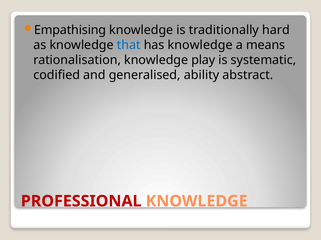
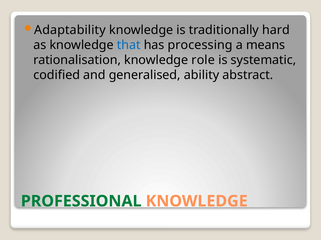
Empathising: Empathising -> Adaptability (70, 30)
has knowledge: knowledge -> processing (200, 45)
play: play -> role (203, 60)
PROFESSIONAL colour: red -> green (81, 202)
